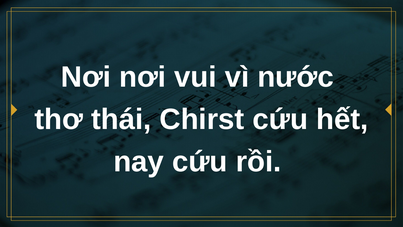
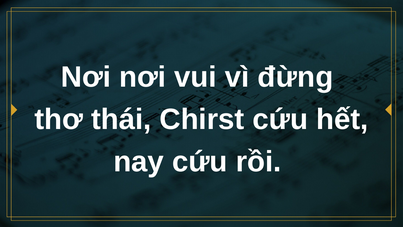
nước: nước -> đừng (295, 77)
